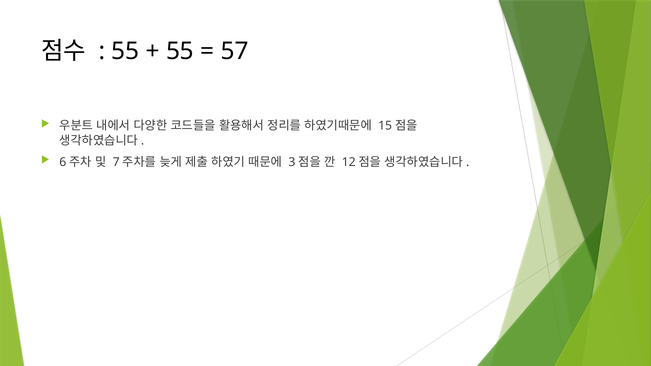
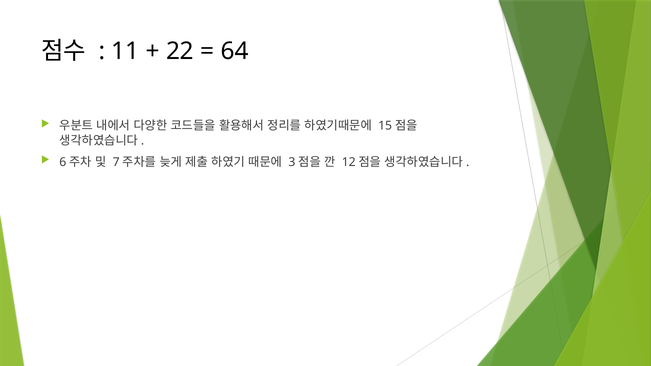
55: 55 -> 11 (125, 51)
55: 55 -> 22 (180, 51)
57: 57 -> 64 (235, 51)
